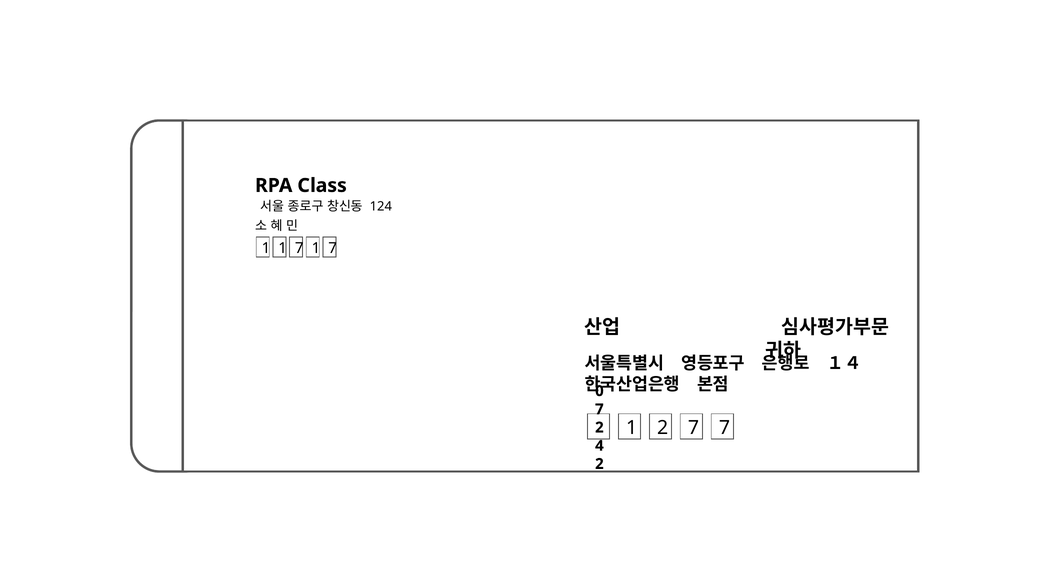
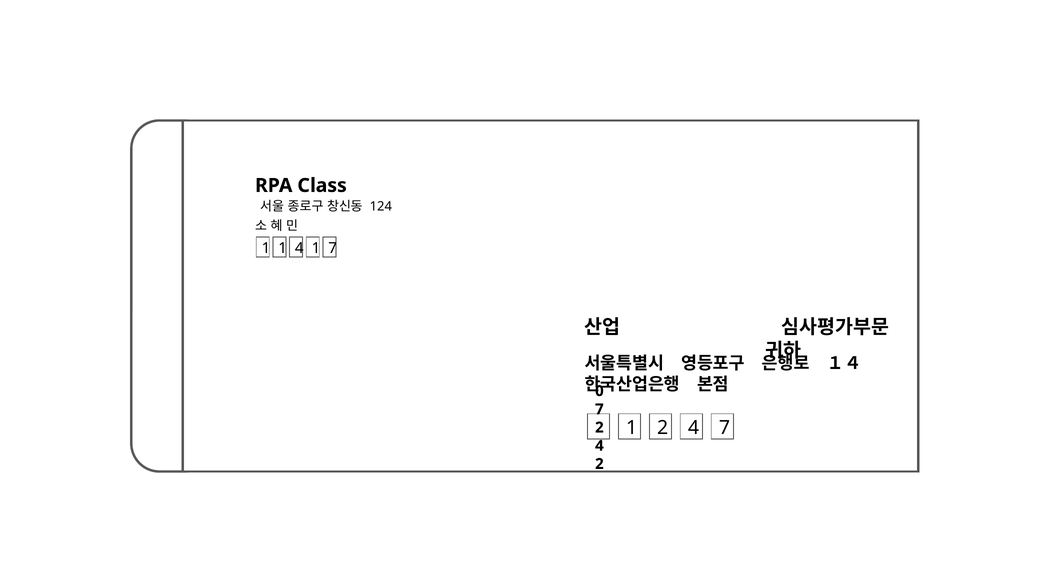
1 1 7: 7 -> 4 (299, 248)
1 2 7: 7 -> 4 (694, 427)
